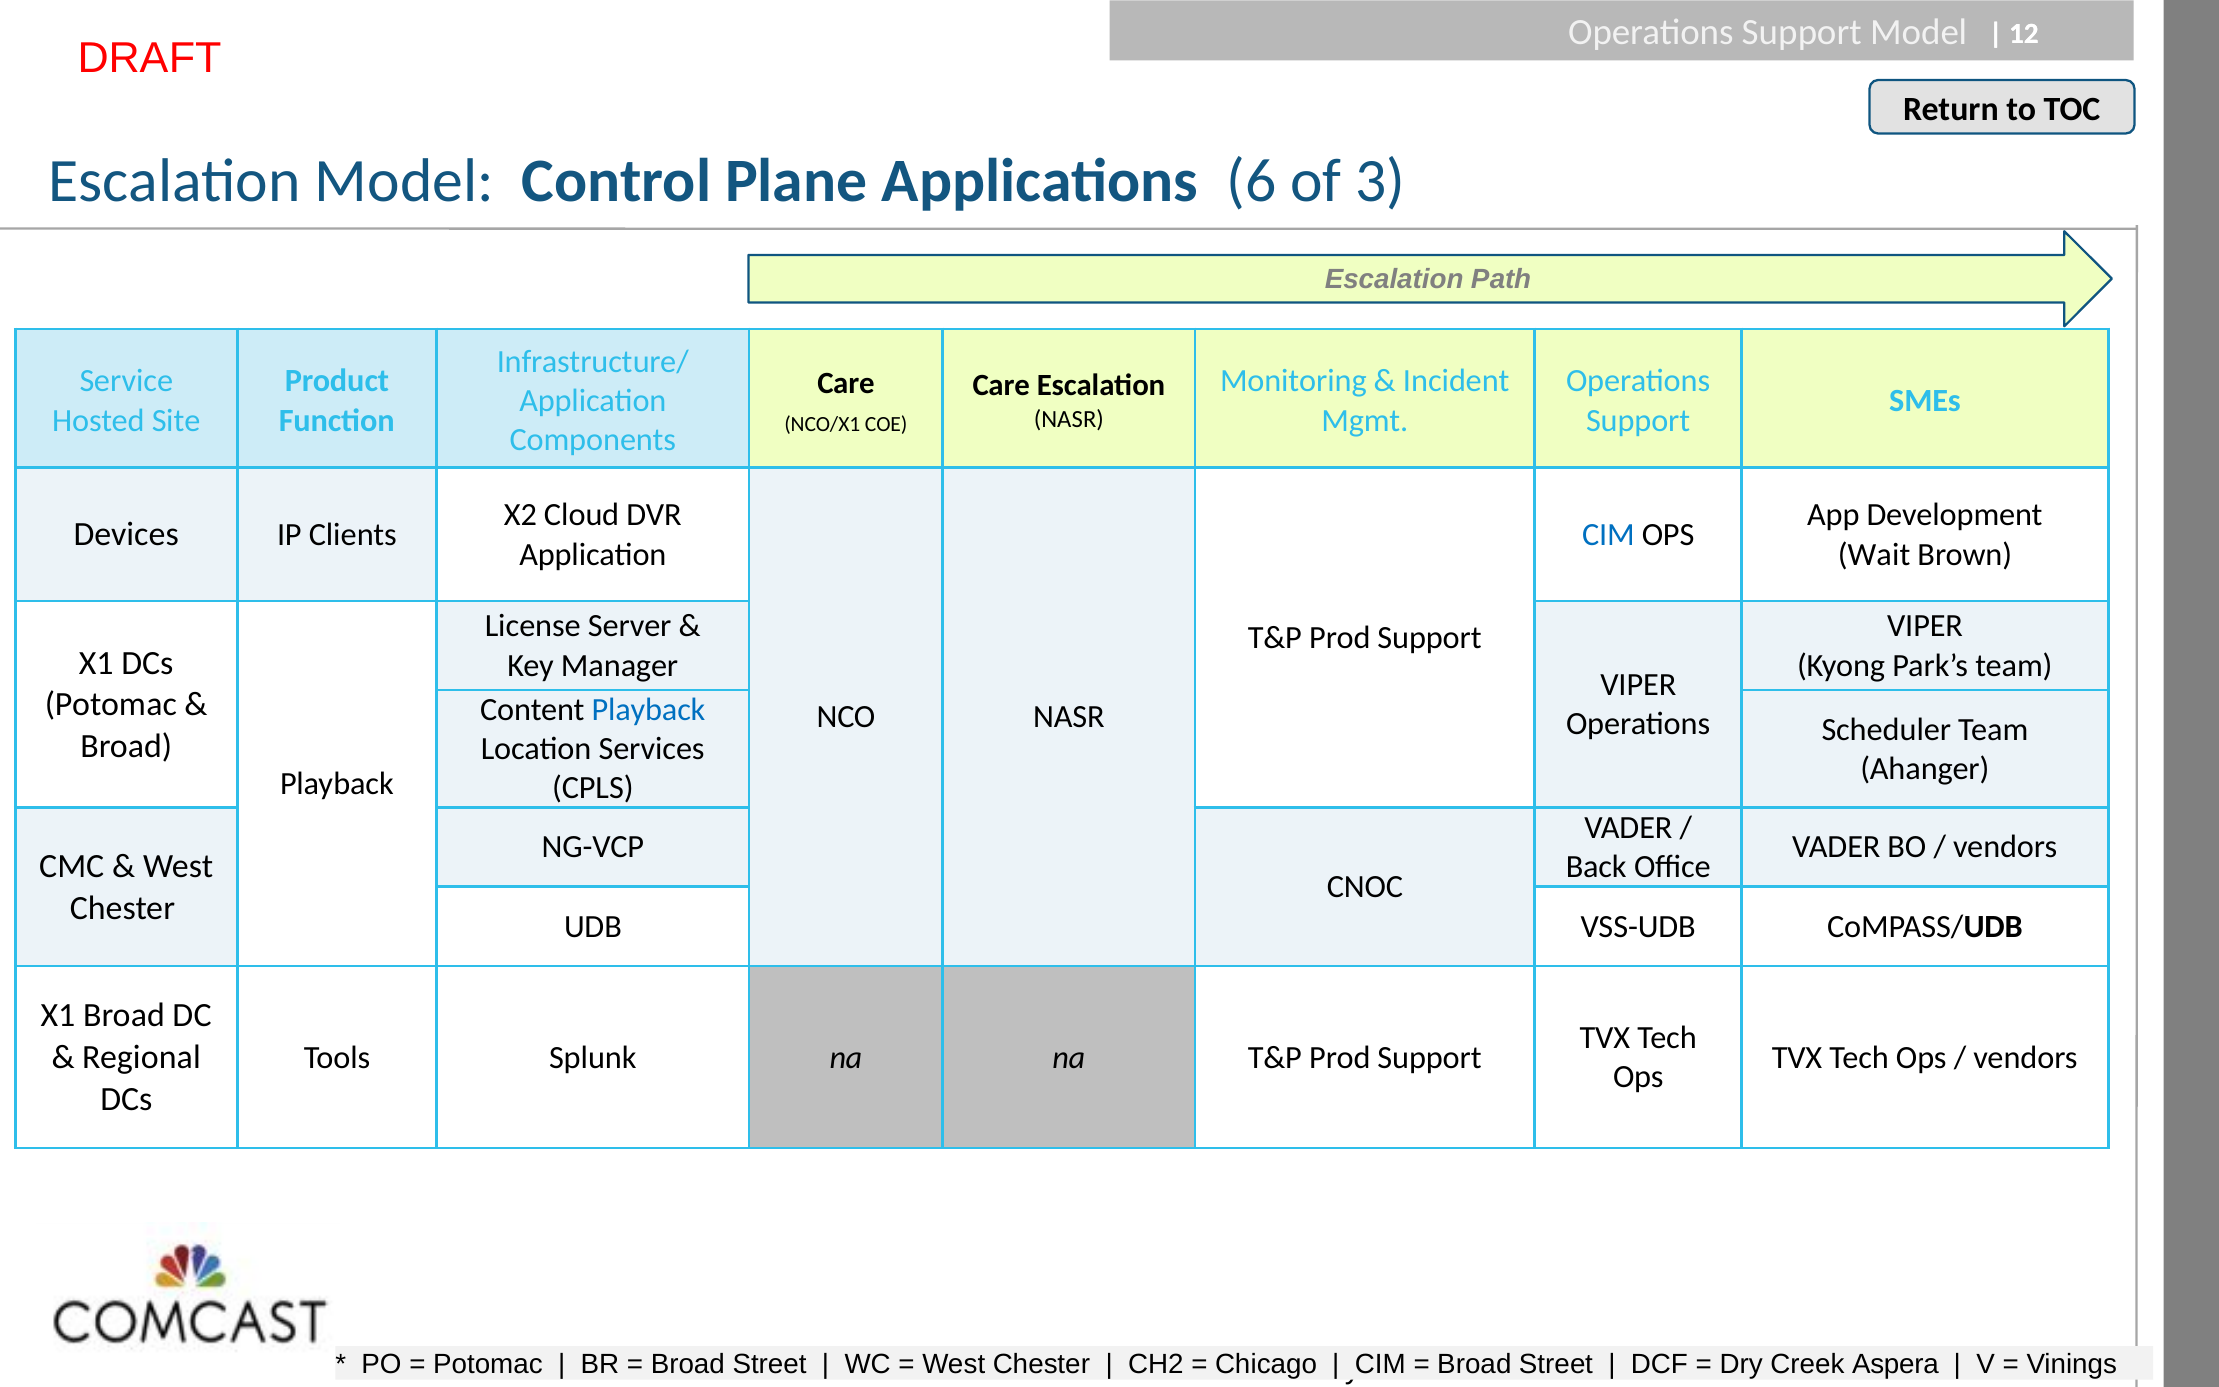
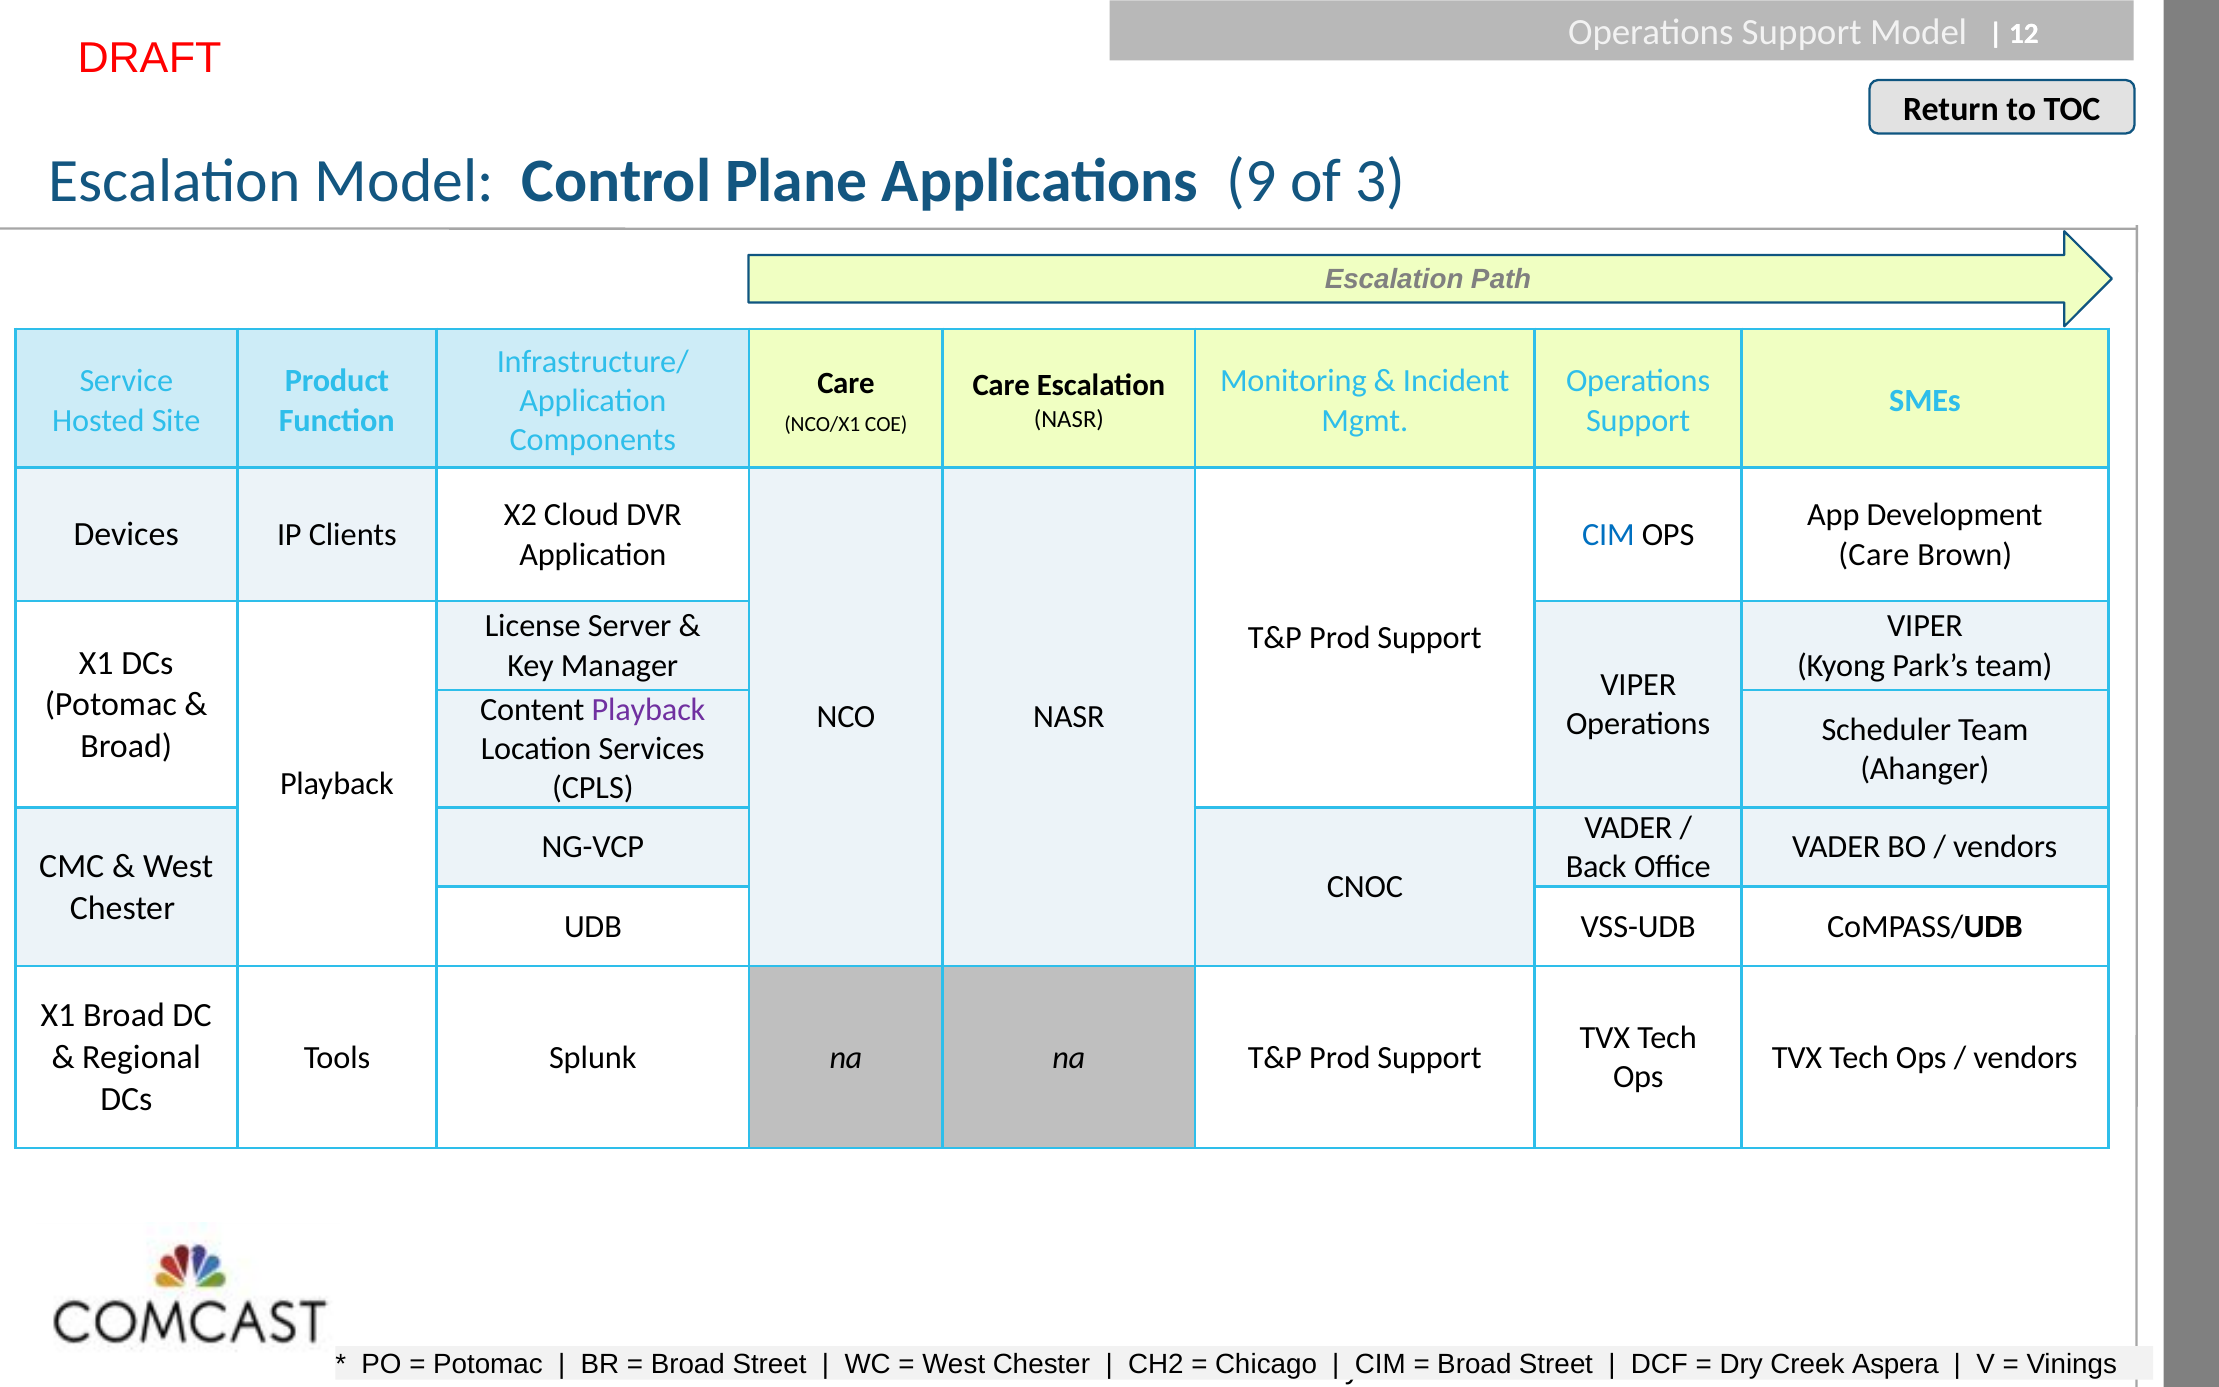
6: 6 -> 9 (1251, 182)
Wait: Wait -> Care (1874, 554)
Playback colour: blue -> purple (649, 710)
